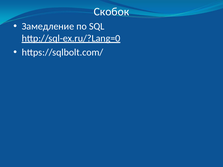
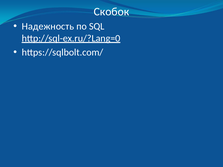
Замедление: Замедление -> Надежность (48, 26)
